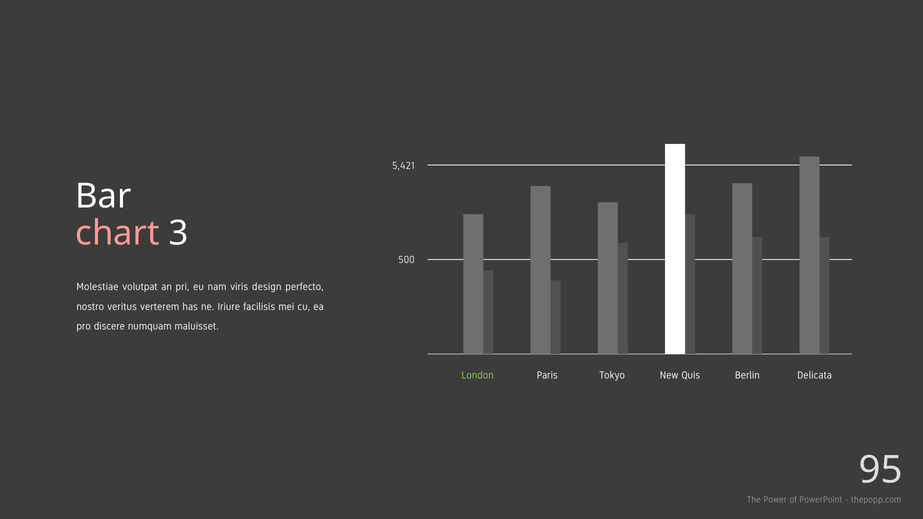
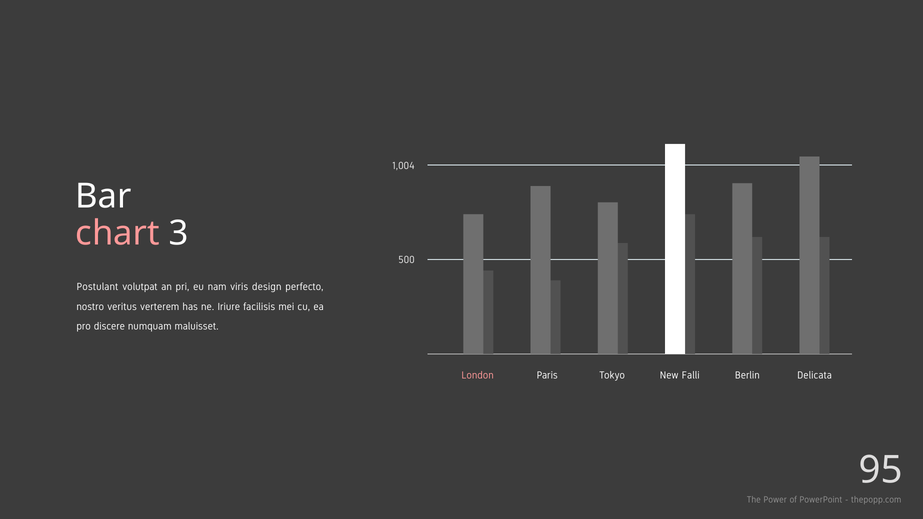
5,421: 5,421 -> 1,004 (403, 166)
Molestiae: Molestiae -> Postulant (97, 287)
London colour: light green -> pink (478, 376)
Quis: Quis -> Falli (691, 376)
